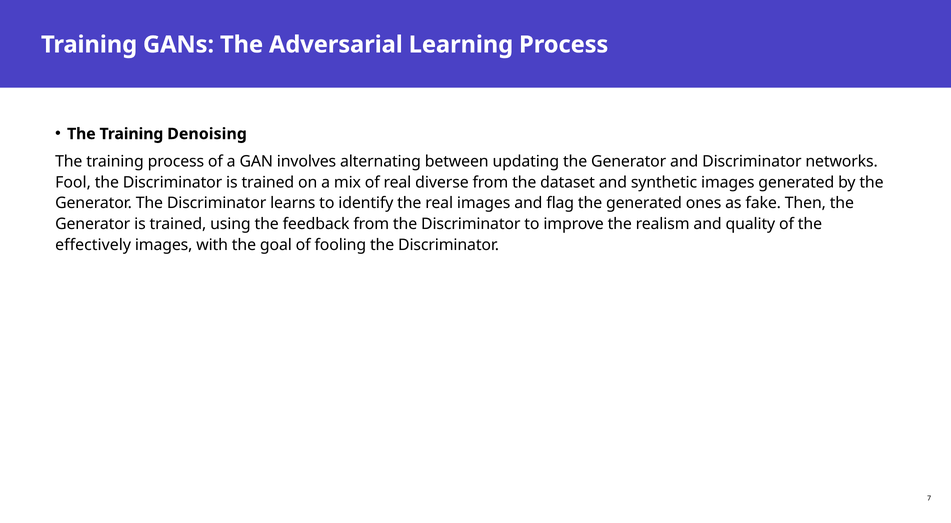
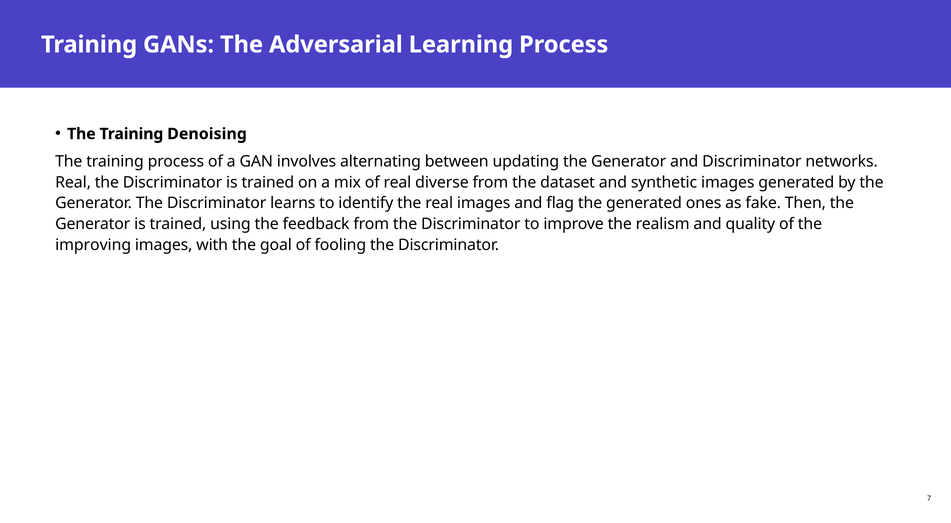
Fool: Fool -> Real (73, 182)
effectively: effectively -> improving (93, 245)
